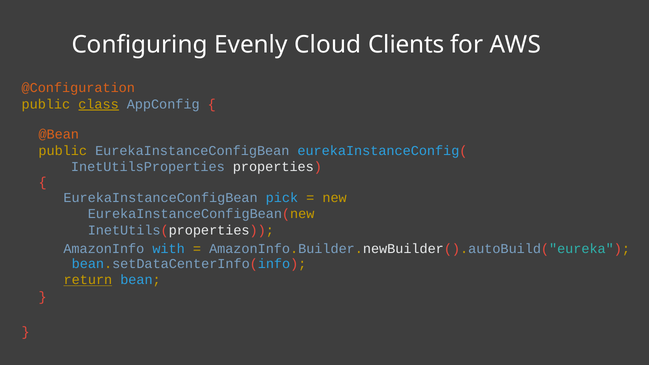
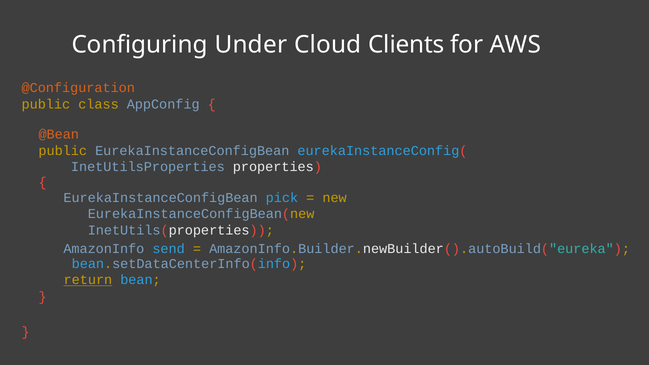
Evenly: Evenly -> Under (251, 45)
class underline: present -> none (99, 104)
with: with -> send (169, 249)
